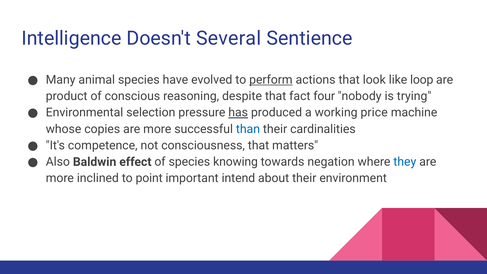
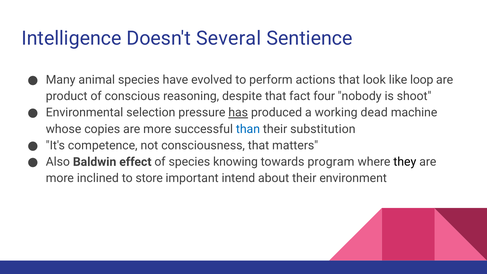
perform underline: present -> none (271, 80)
trying: trying -> shoot (414, 96)
price: price -> dead (374, 113)
cardinalities: cardinalities -> substitution (323, 129)
negation: negation -> program (331, 162)
they colour: blue -> black (405, 162)
point: point -> store (149, 178)
